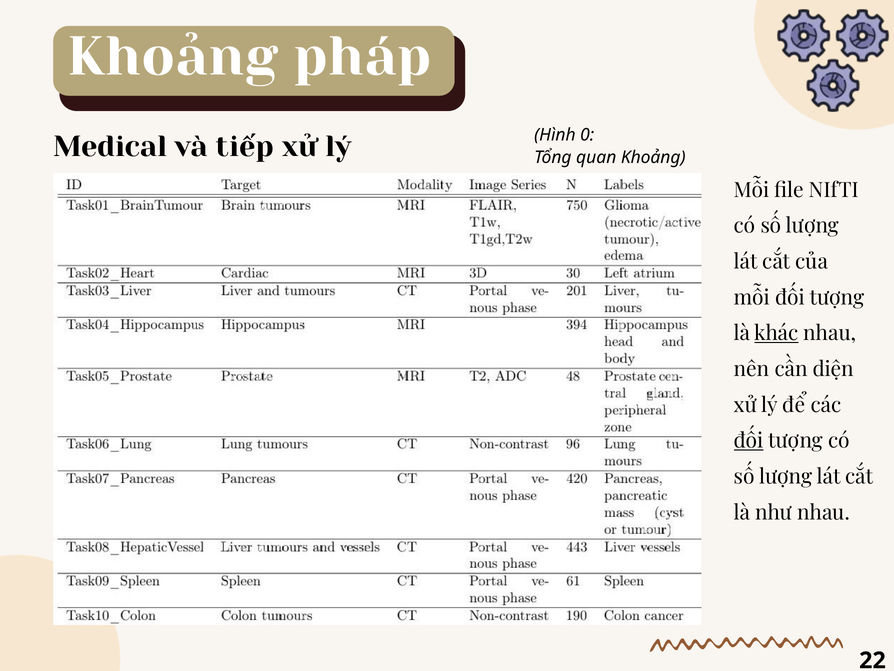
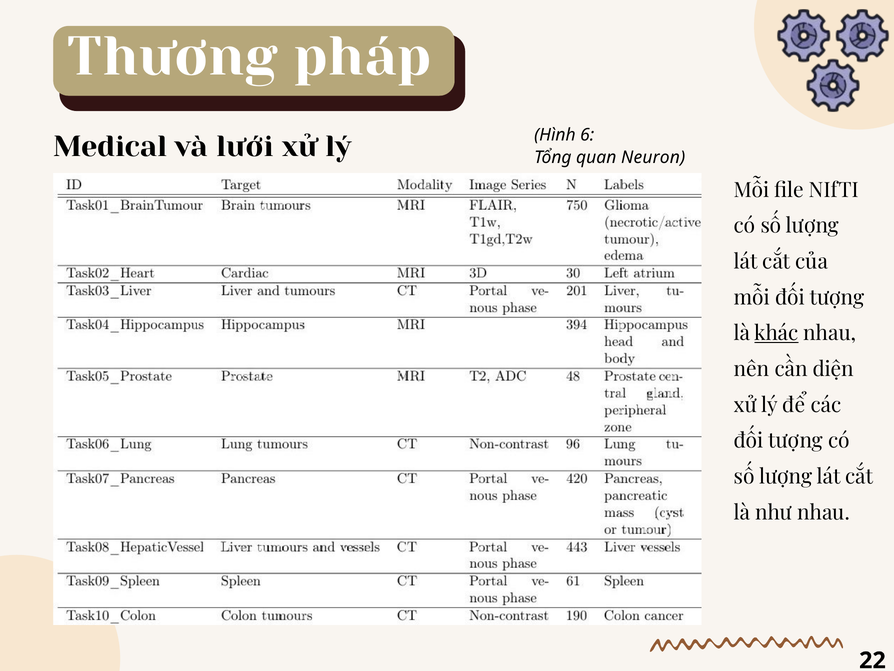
Khoảng: Khoảng -> Thương (172, 57)
0: 0 -> 6 (587, 135)
tiếp: tiếp -> lưới (245, 147)
quan Khoảng: Khoảng -> Neuron (653, 157)
đối underline: present -> none (749, 441)
